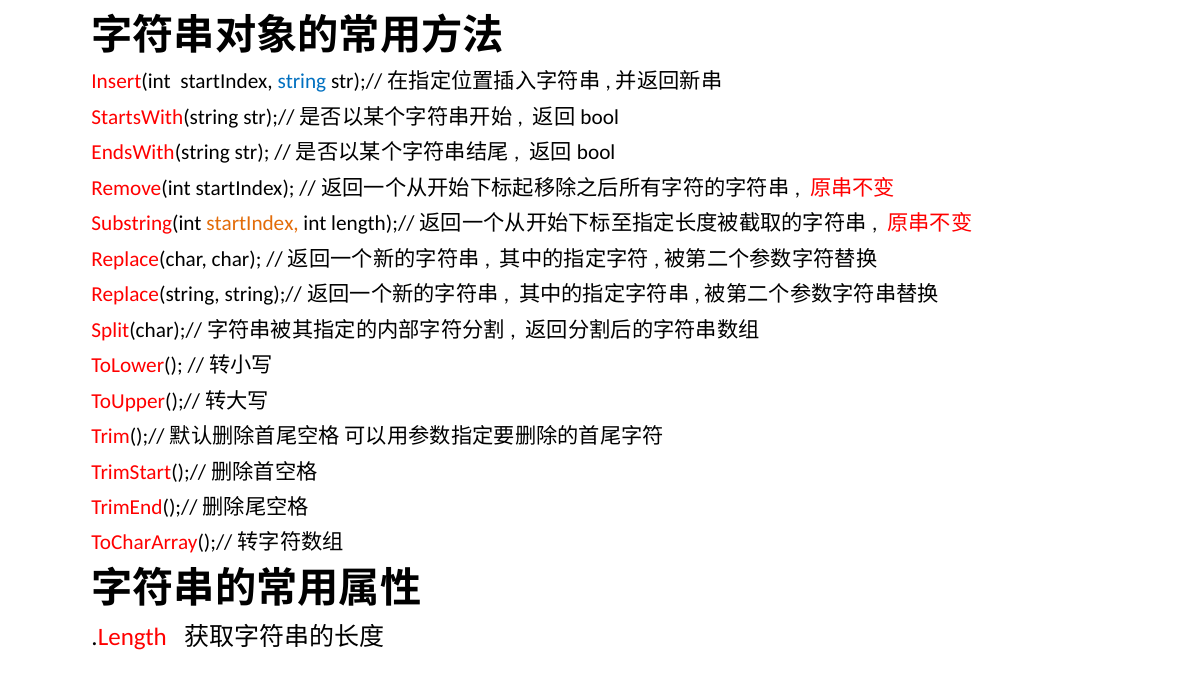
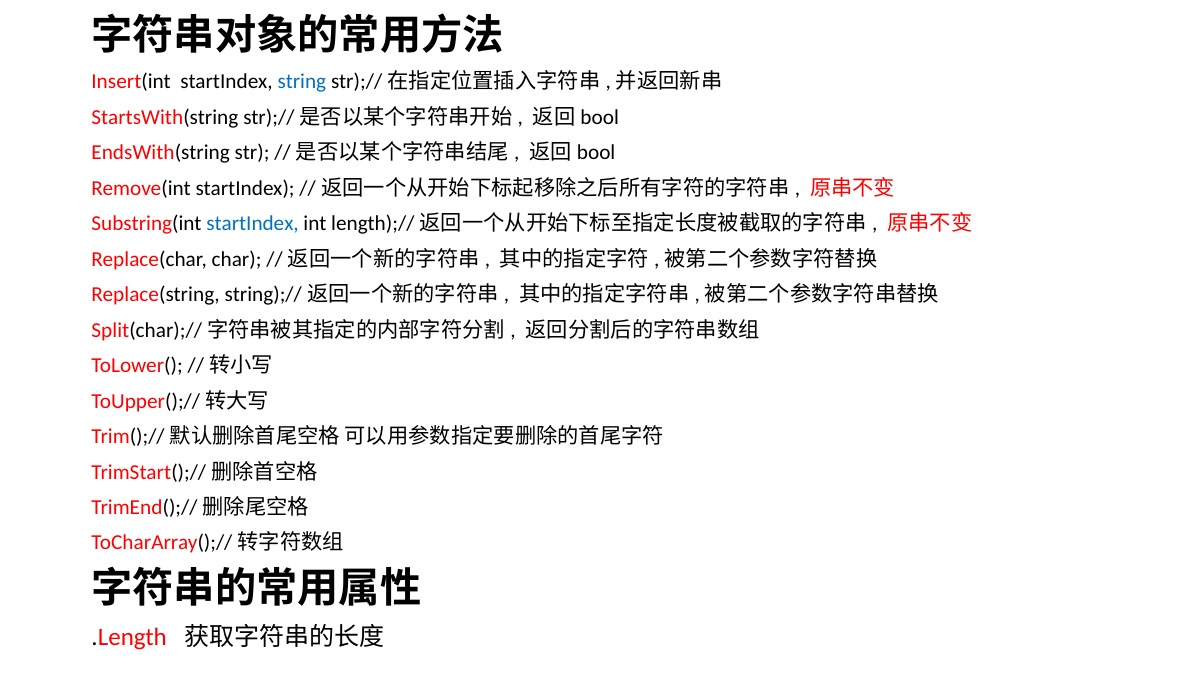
startIndex colour: orange -> blue (253, 224)
